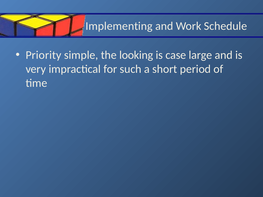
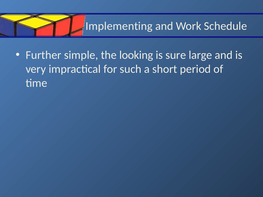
Priority: Priority -> Further (44, 55)
case: case -> sure (176, 55)
